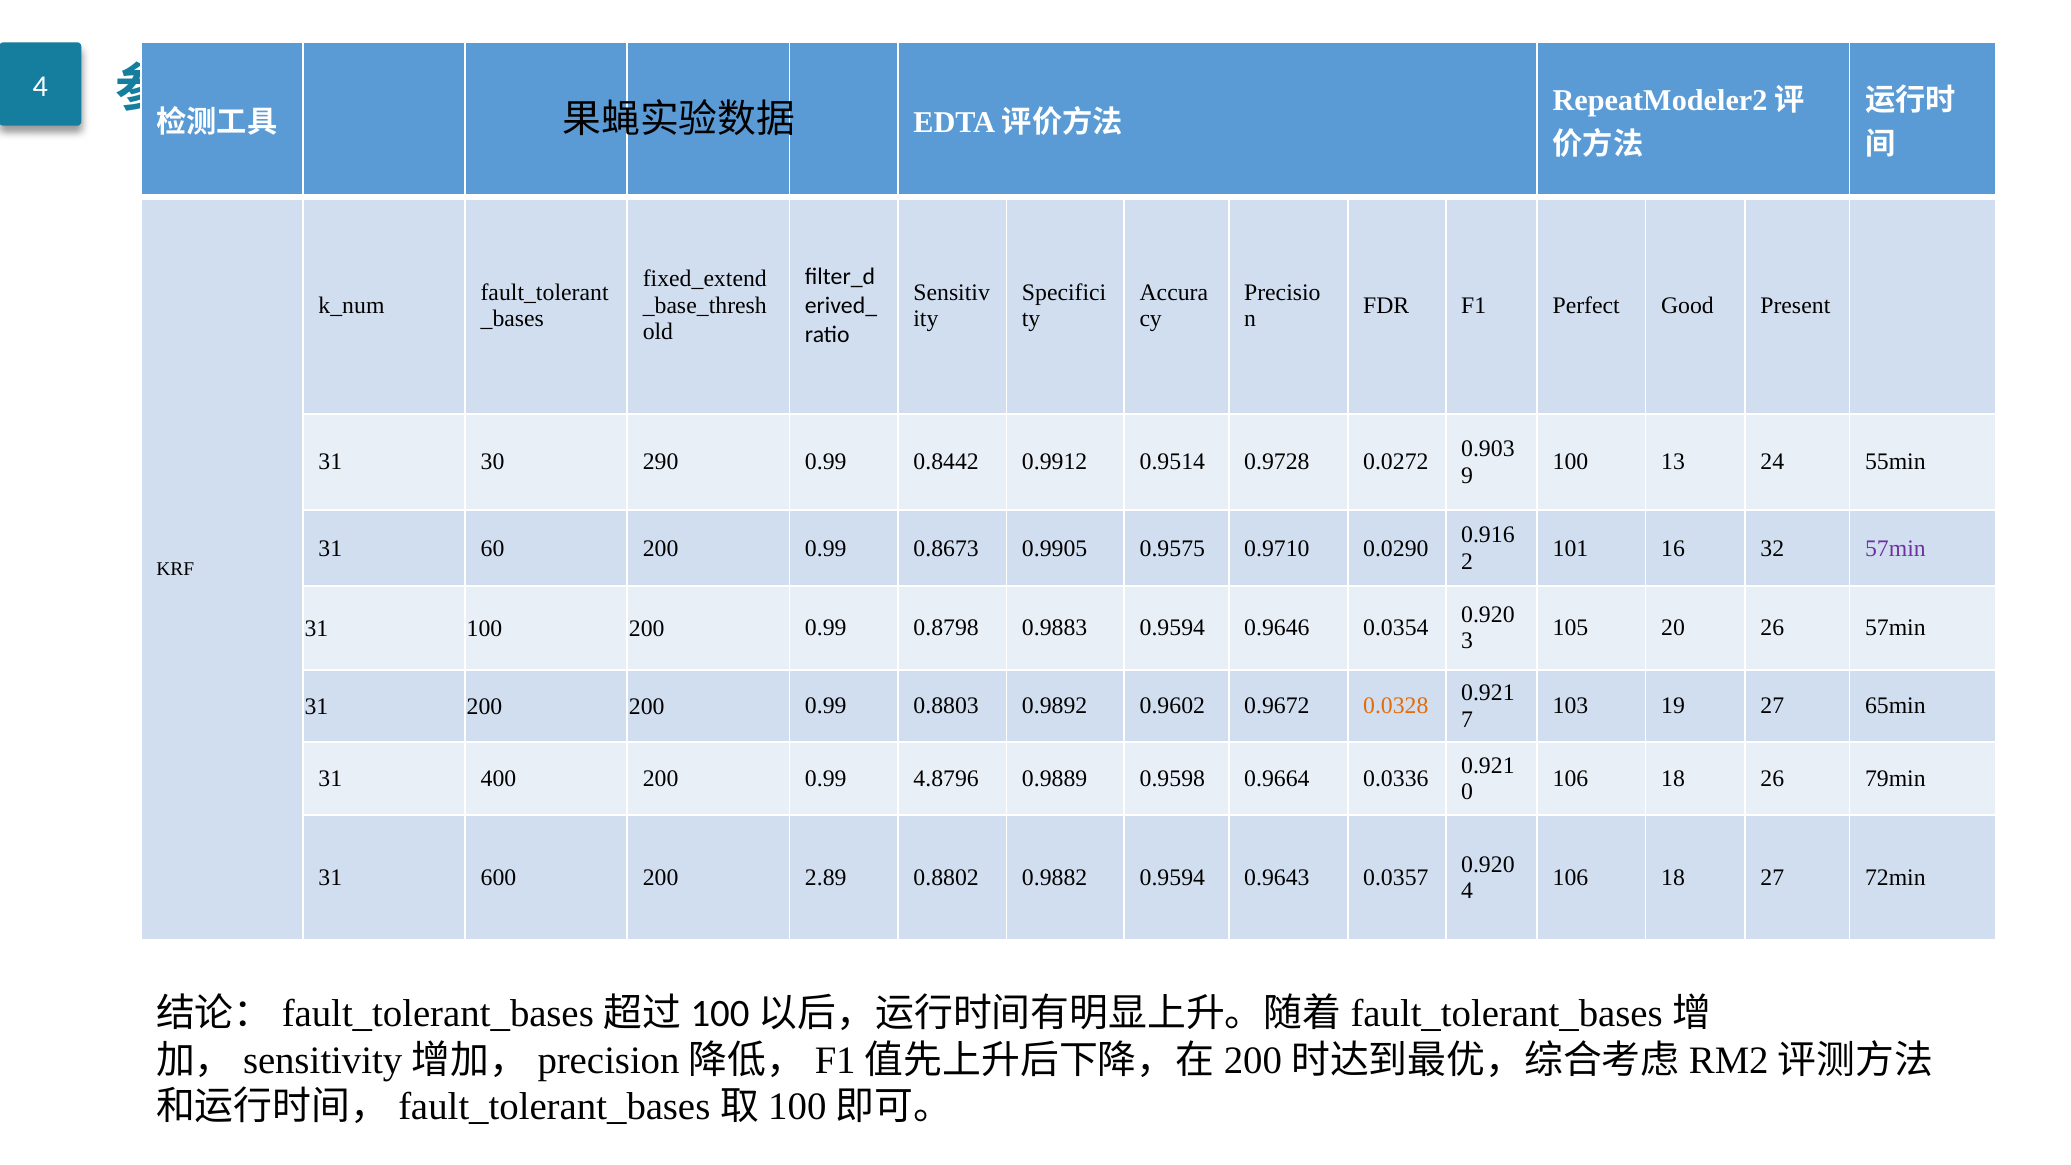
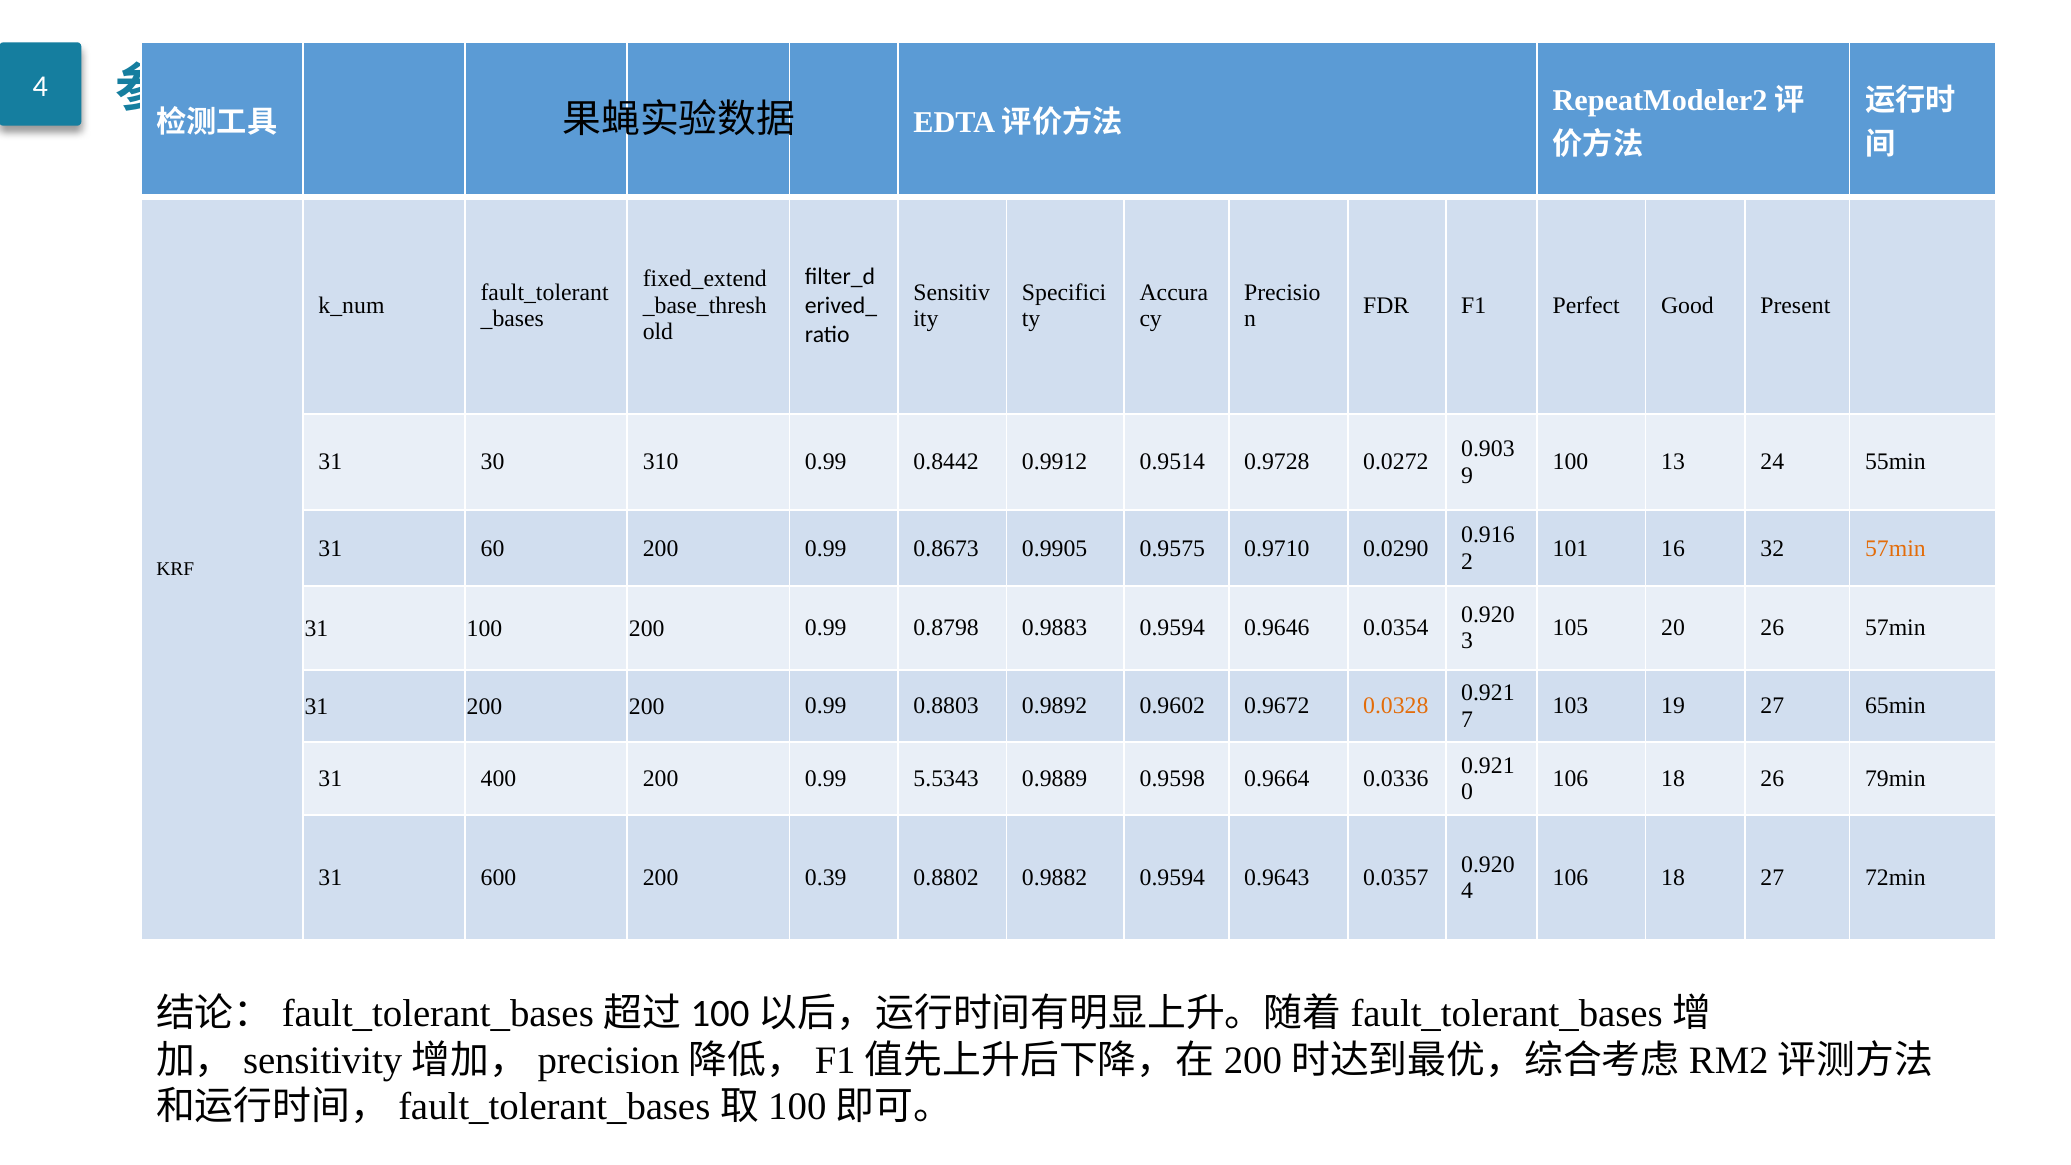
290: 290 -> 310 (661, 462)
57min colour: purple -> orange (1895, 548)
4.8796: 4.8796 -> 5.5343 (946, 779)
2.89: 2.89 -> 0.39 (826, 878)
